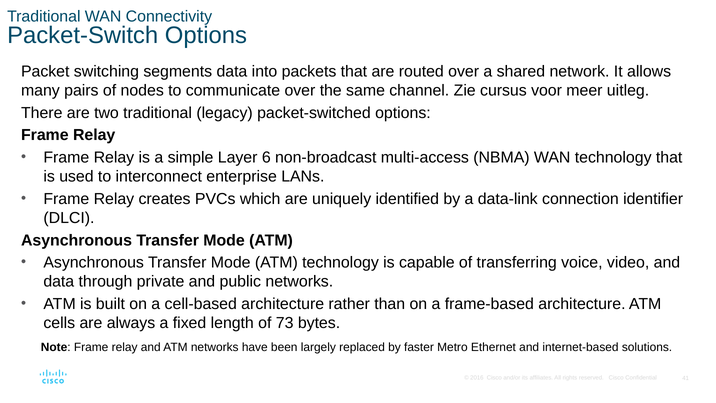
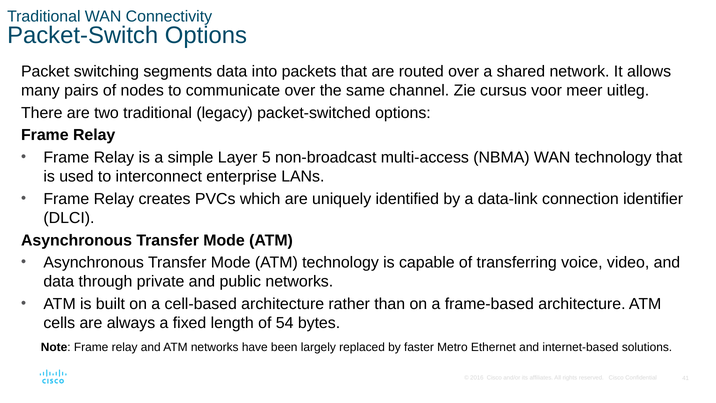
6: 6 -> 5 (266, 157)
73: 73 -> 54 (285, 323)
